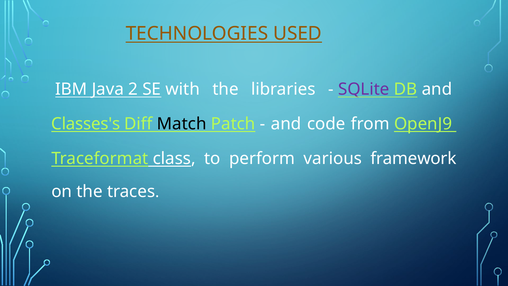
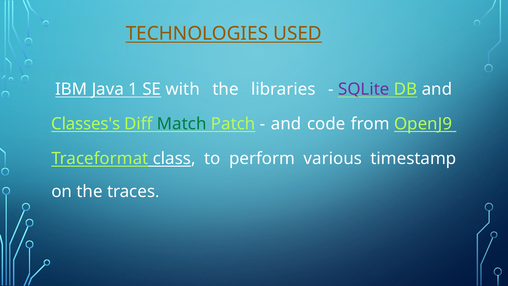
2: 2 -> 1 (133, 89)
Match colour: black -> green (182, 124)
framework: framework -> timestamp (413, 158)
